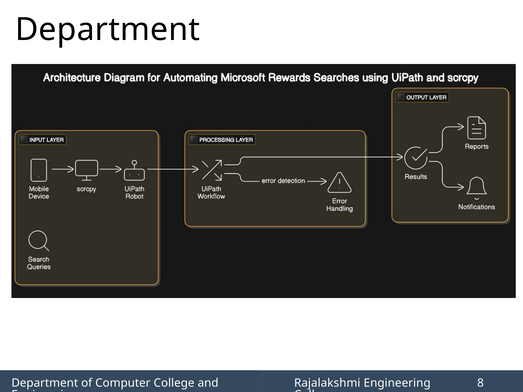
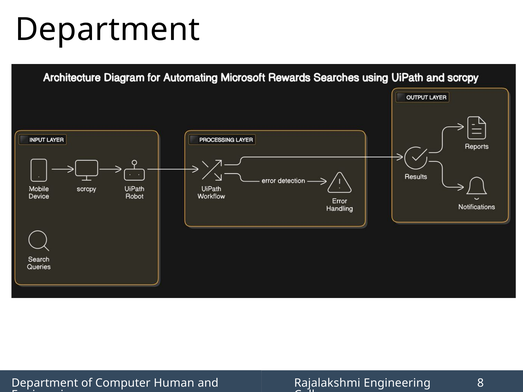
Computer College: College -> Human (174, 383)
